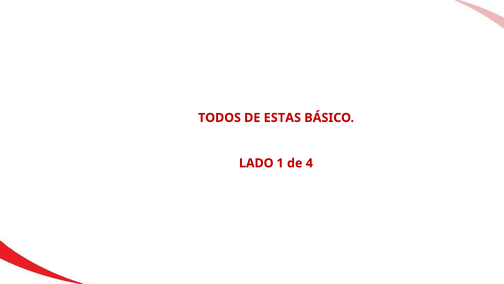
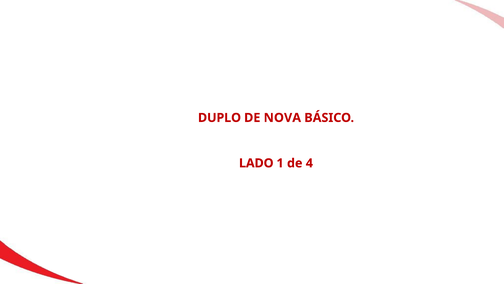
TODOS: TODOS -> DUPLO (219, 118)
ESTAS: ESTAS -> NOVA (282, 118)
